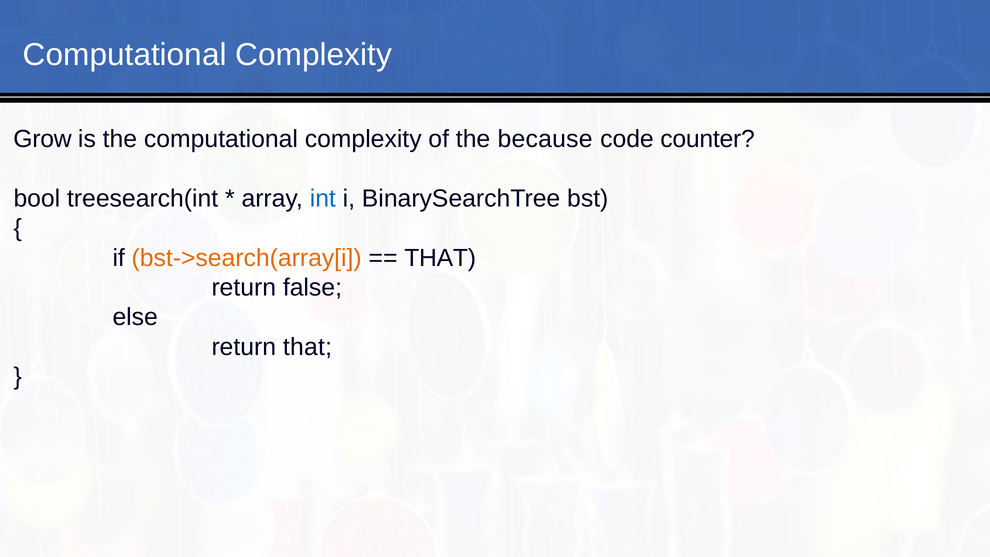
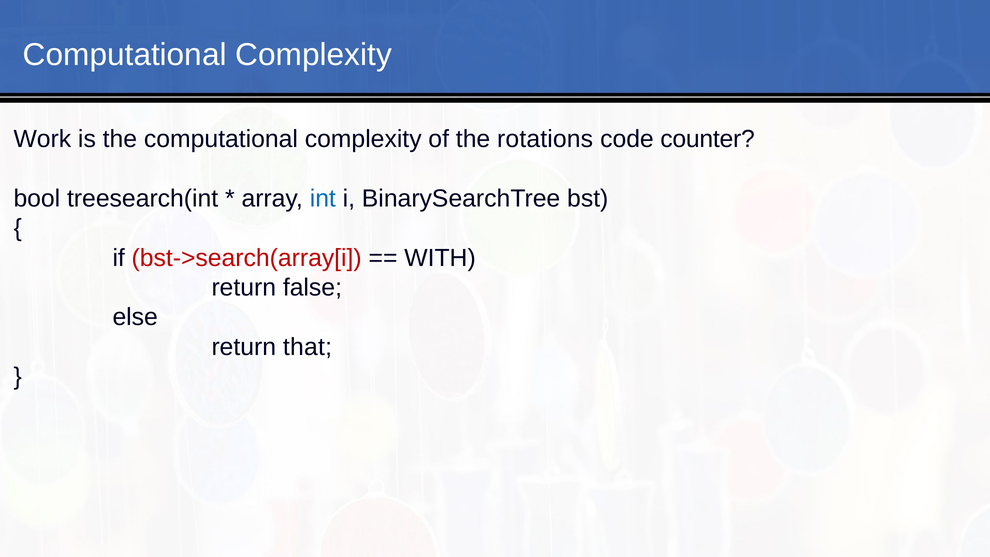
Grow: Grow -> Work (42, 139)
because: because -> rotations (545, 139)
bst->search(array[i colour: orange -> red (247, 258)
THAT: THAT -> WITH (440, 258)
